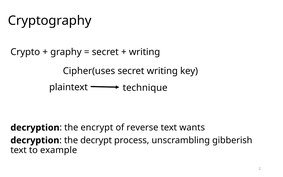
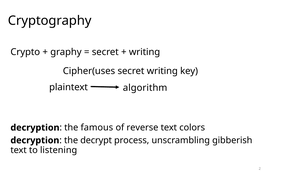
technique: technique -> algorithm (145, 88)
encrypt: encrypt -> famous (97, 128)
wants: wants -> colors (192, 128)
example: example -> listening (59, 150)
